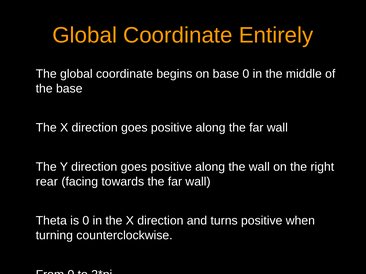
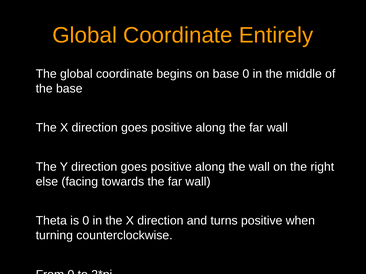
rear: rear -> else (47, 182)
